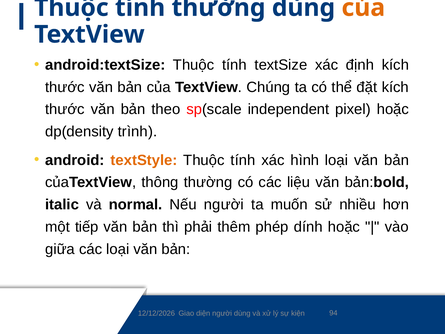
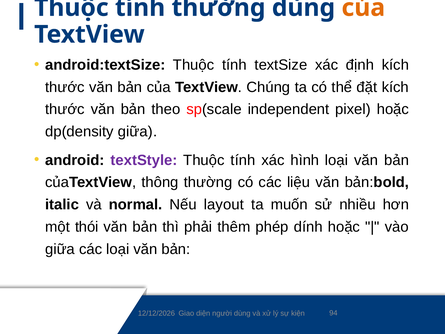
dp(density trình: trình -> giữa (137, 132)
textStyle colour: orange -> purple (144, 160)
Nếu người: người -> layout (224, 205)
tiếp: tiếp -> thói (87, 227)
